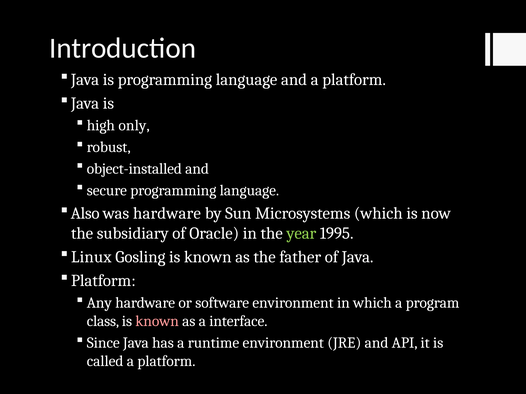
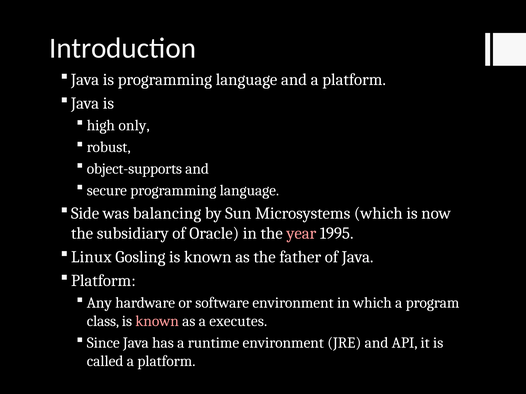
object-installed: object-installed -> object-supports (134, 169)
Also: Also -> Side (85, 213)
was hardware: hardware -> balancing (167, 213)
year colour: light green -> pink (301, 234)
interface: interface -> executes (238, 322)
